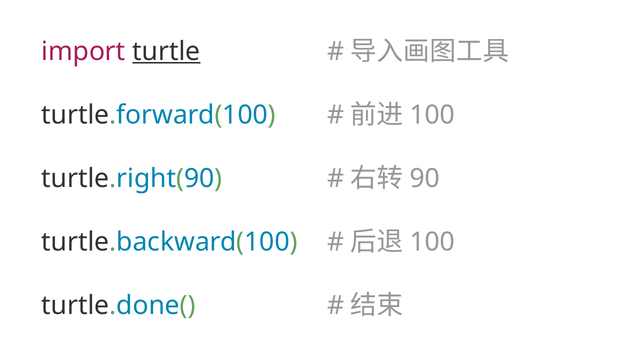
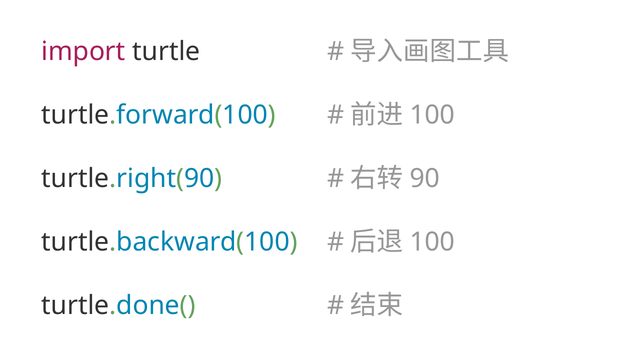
turtle underline: present -> none (166, 52)
